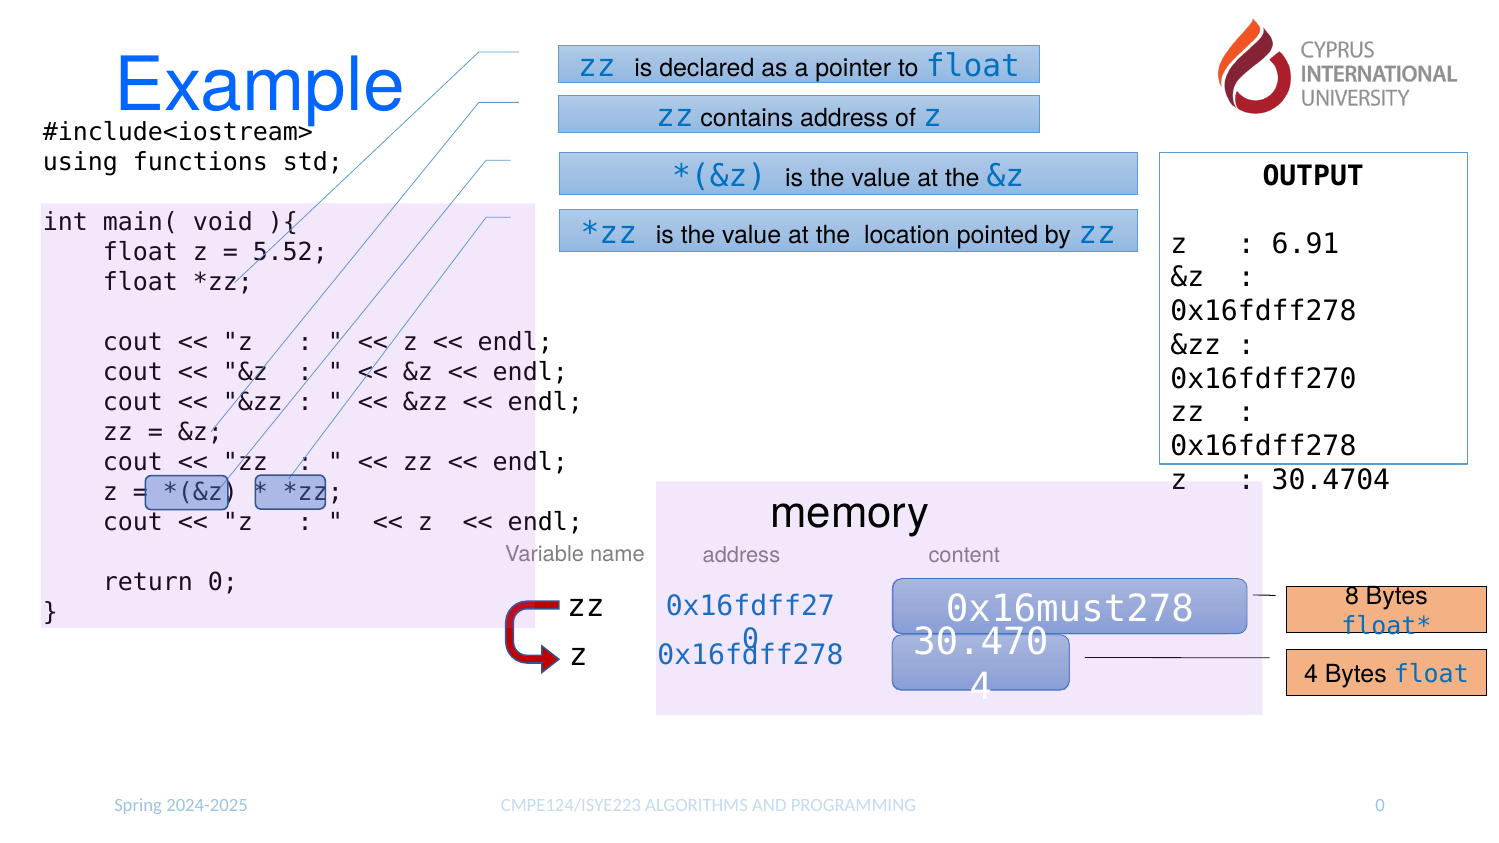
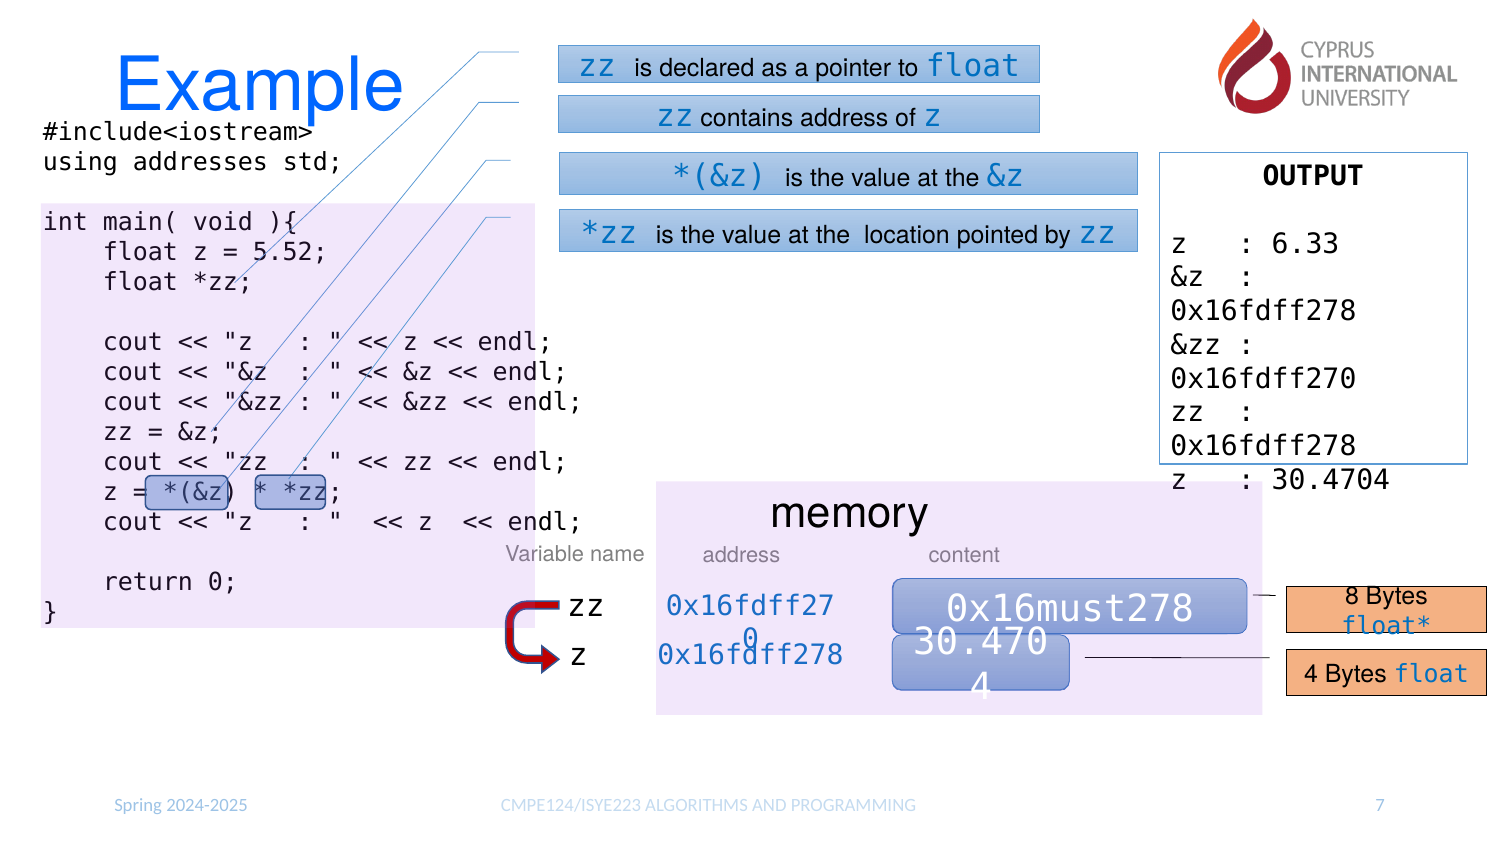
functions: functions -> addresses (200, 162)
6.91: 6.91 -> 6.33 (1306, 244)
PROGRAMMING 0: 0 -> 7 (1380, 805)
